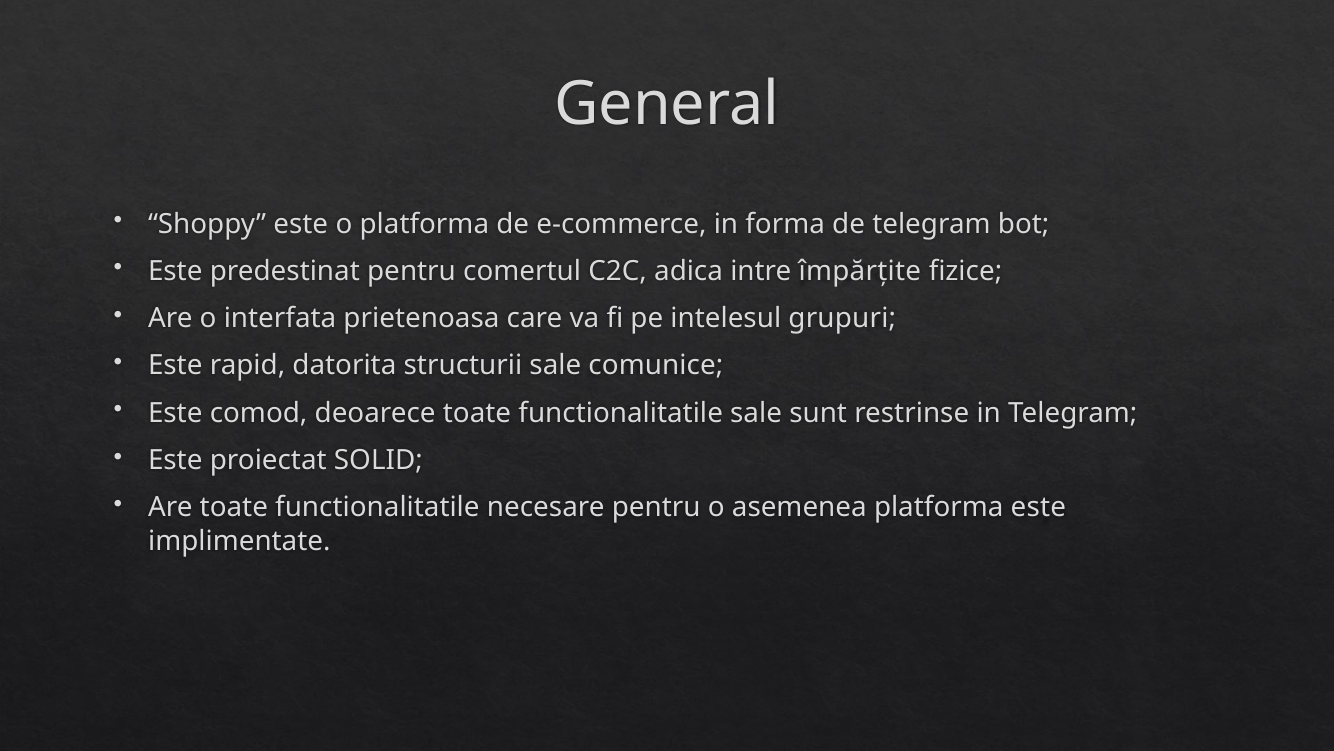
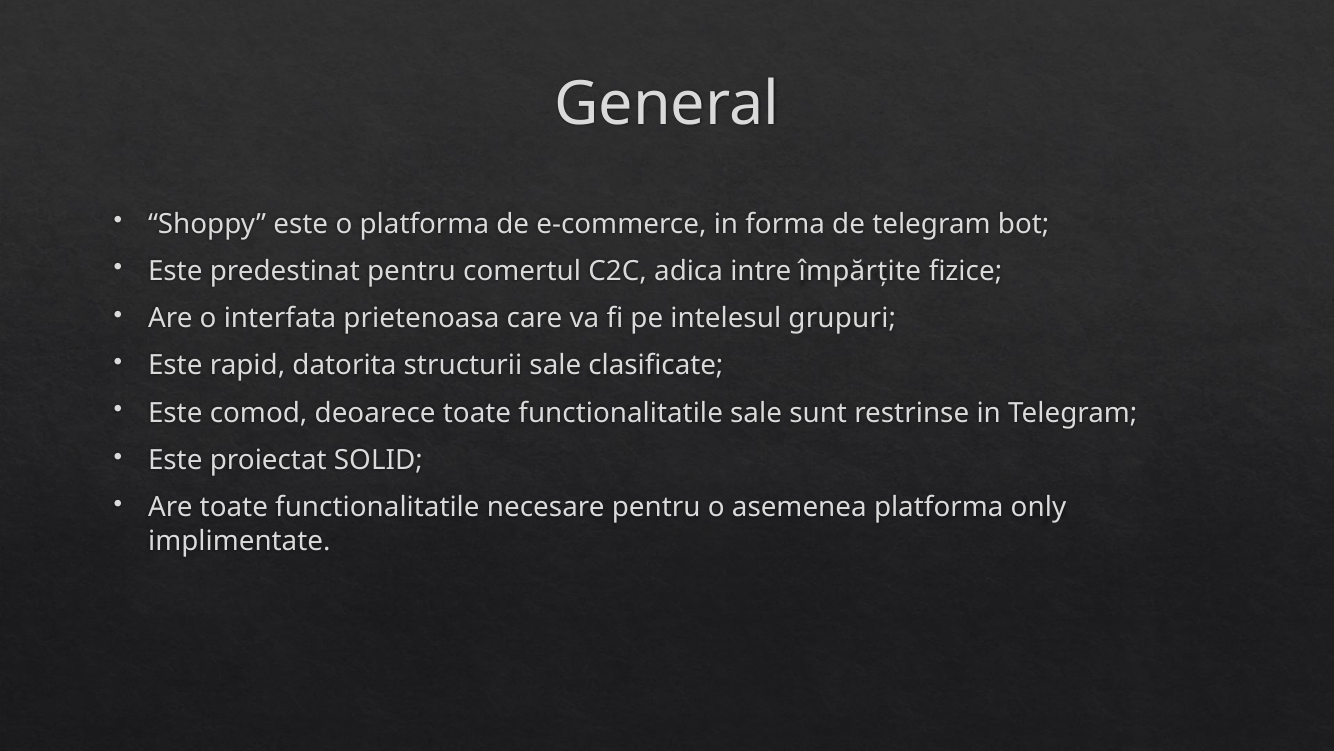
comunice: comunice -> clasificate (656, 365)
platforma este: este -> only (1038, 507)
